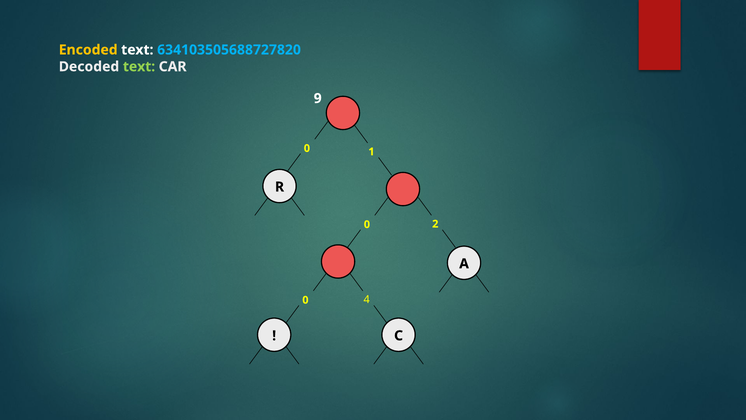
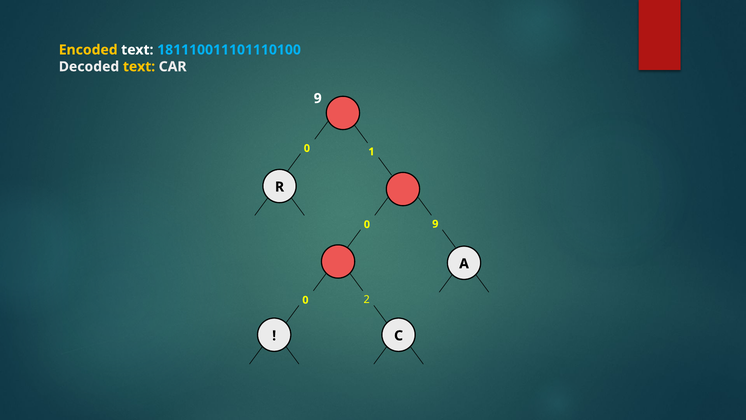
634103505688727820: 634103505688727820 -> 181110011101110100 (229, 50)
text colour: light green -> yellow (139, 67)
0 2: 2 -> 9 (435, 224)
4: 4 -> 2 (367, 299)
